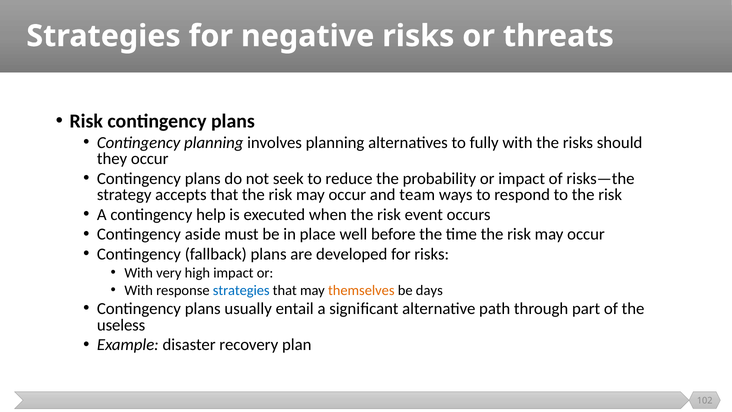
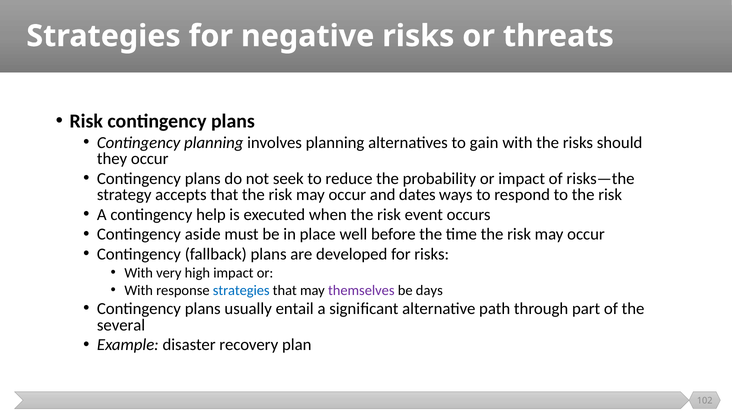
fully: fully -> gain (484, 143)
team: team -> dates (417, 195)
themselves colour: orange -> purple (361, 290)
useless: useless -> several (121, 325)
